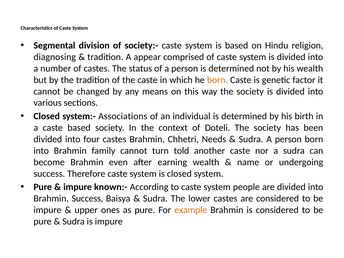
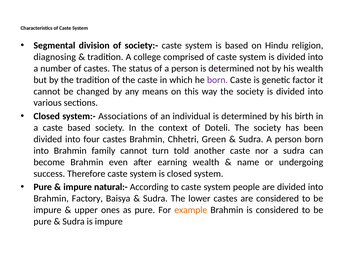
appear: appear -> college (147, 57)
born colour: orange -> purple (217, 80)
Needs: Needs -> Green (214, 139)
known:-: known:- -> natural:- (111, 187)
Brahmin Success: Success -> Factory (87, 199)
